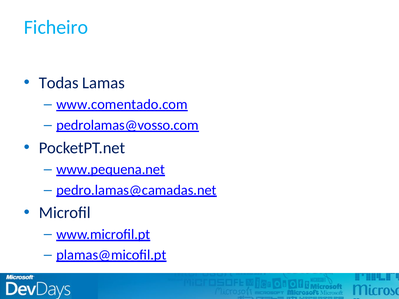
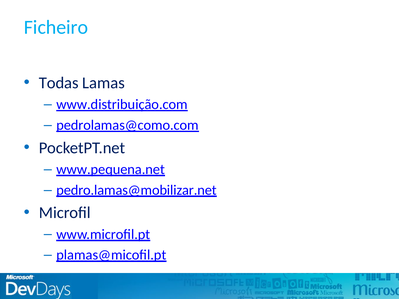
www.comentado.com: www.comentado.com -> www.distribuição.com (122, 105)
pedrolamas@vosso.com: pedrolamas@vosso.com -> pedrolamas@como.com (128, 125)
pedro.lamas@camadas.net: pedro.lamas@camadas.net -> pedro.lamas@mobilizar.net (137, 190)
